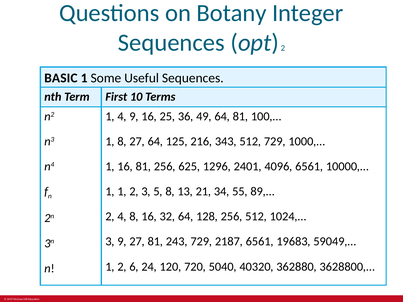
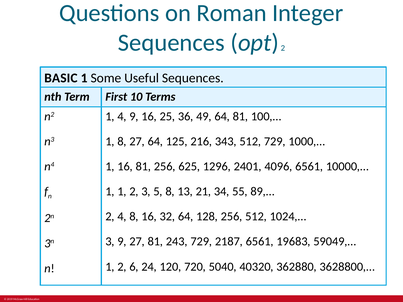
Botany: Botany -> Roman (232, 13)
